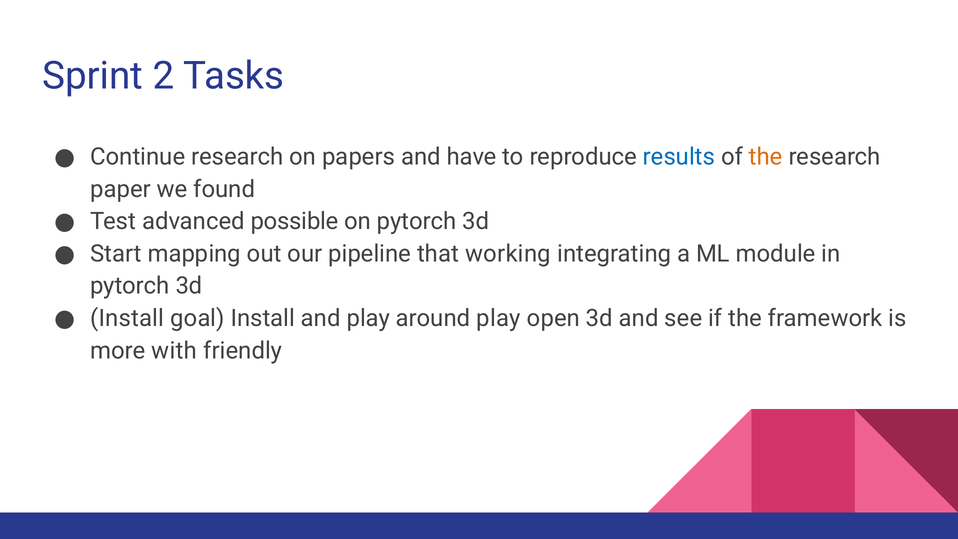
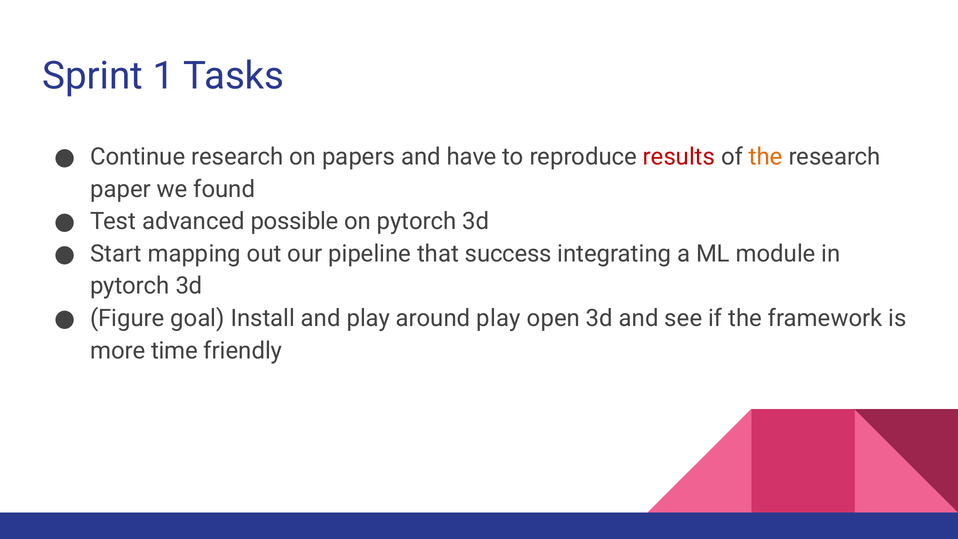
2: 2 -> 1 (164, 76)
results colour: blue -> red (679, 157)
working: working -> success (508, 254)
Install: Install -> Figure (127, 318)
with: with -> time (174, 351)
